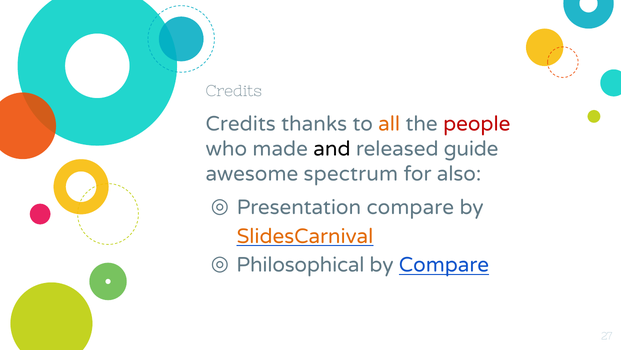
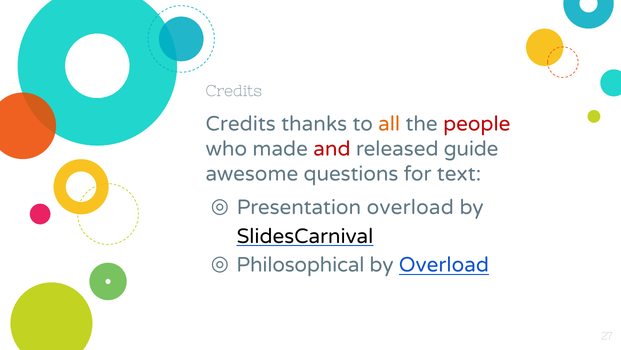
and colour: black -> red (332, 149)
spectrum: spectrum -> questions (351, 173)
also: also -> text (459, 173)
Presentation compare: compare -> overload (410, 207)
SlidesCarnival colour: orange -> black (305, 236)
by Compare: Compare -> Overload (444, 264)
